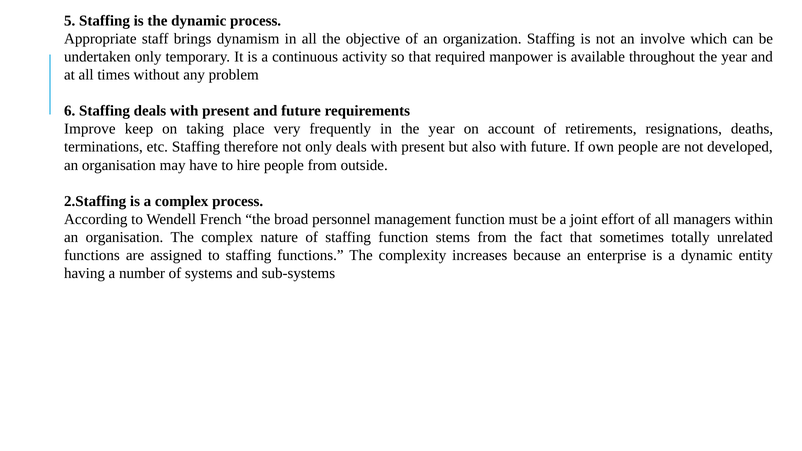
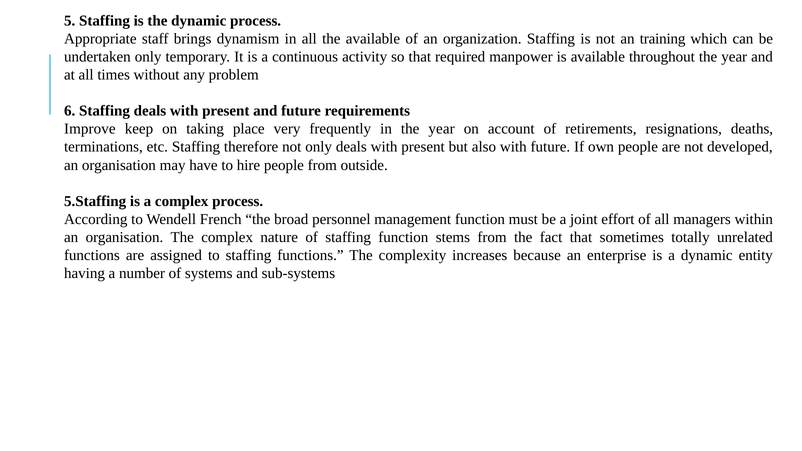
the objective: objective -> available (373, 39)
involve: involve -> training (663, 39)
2.Staffing: 2.Staffing -> 5.Staffing (95, 201)
